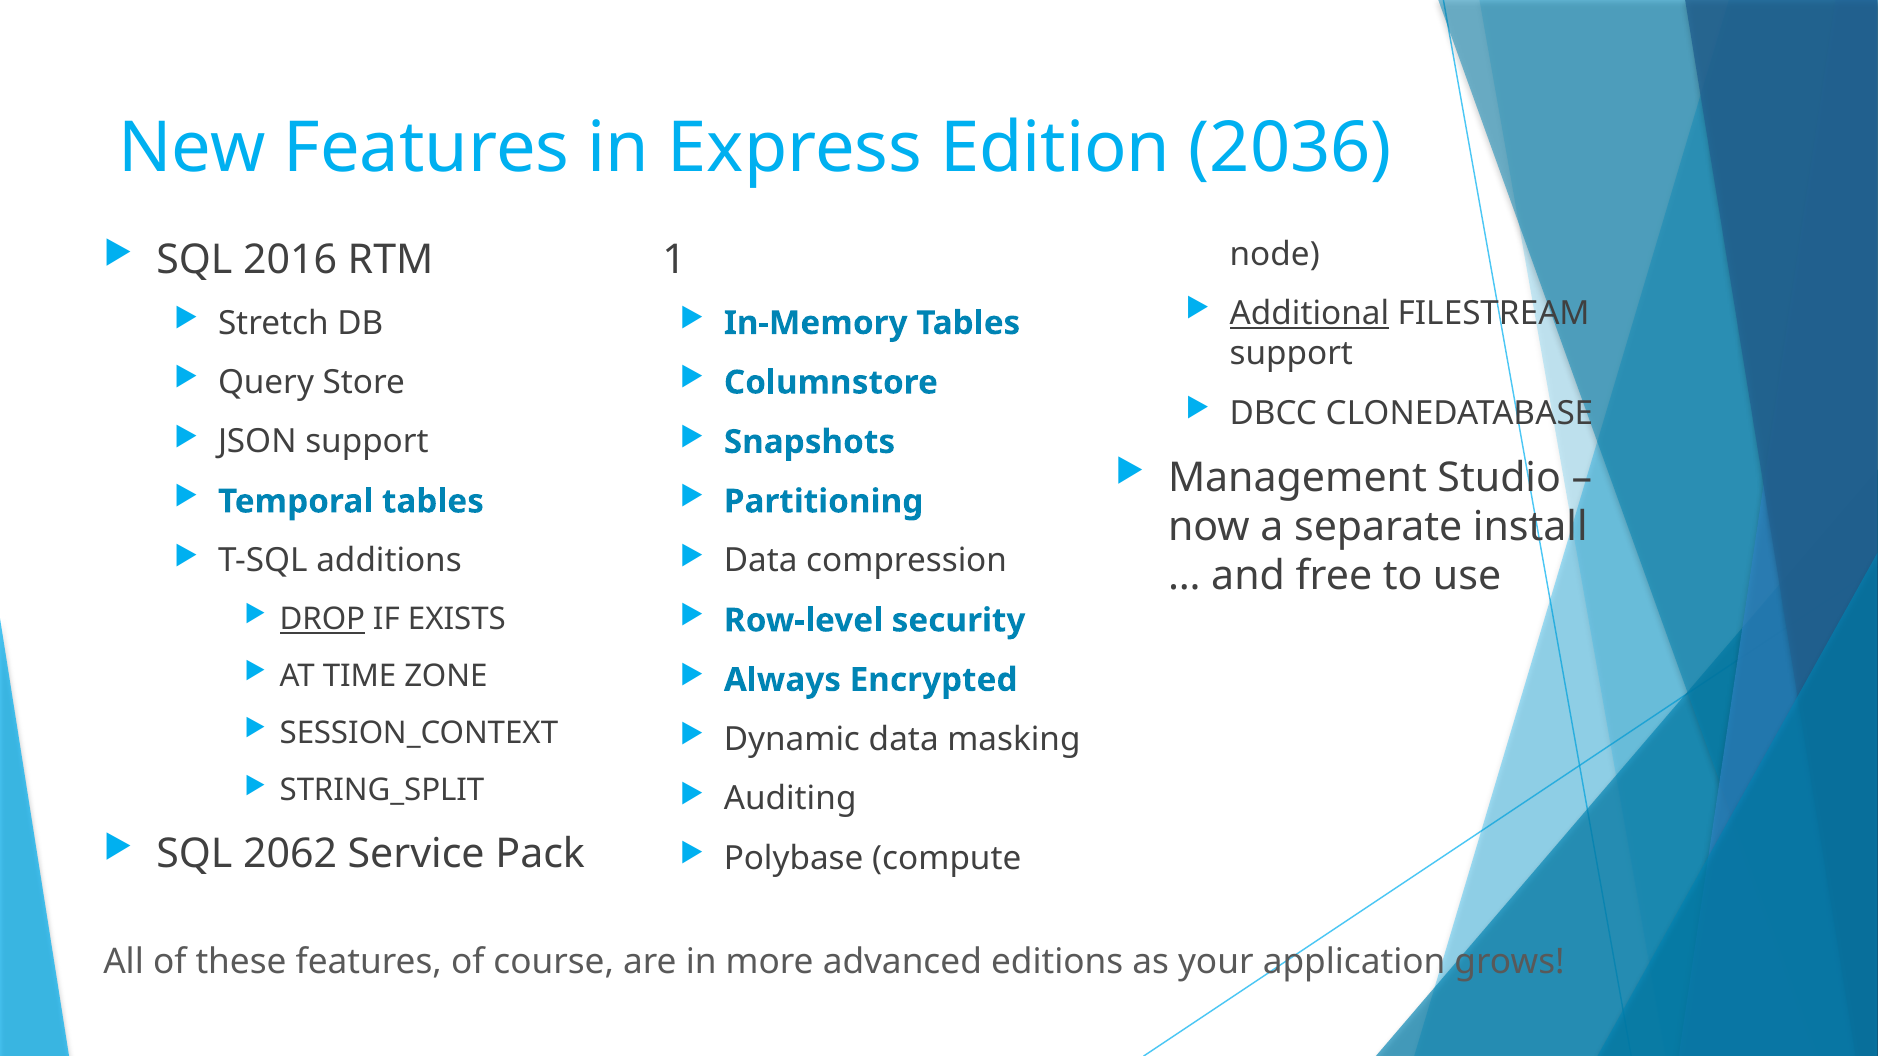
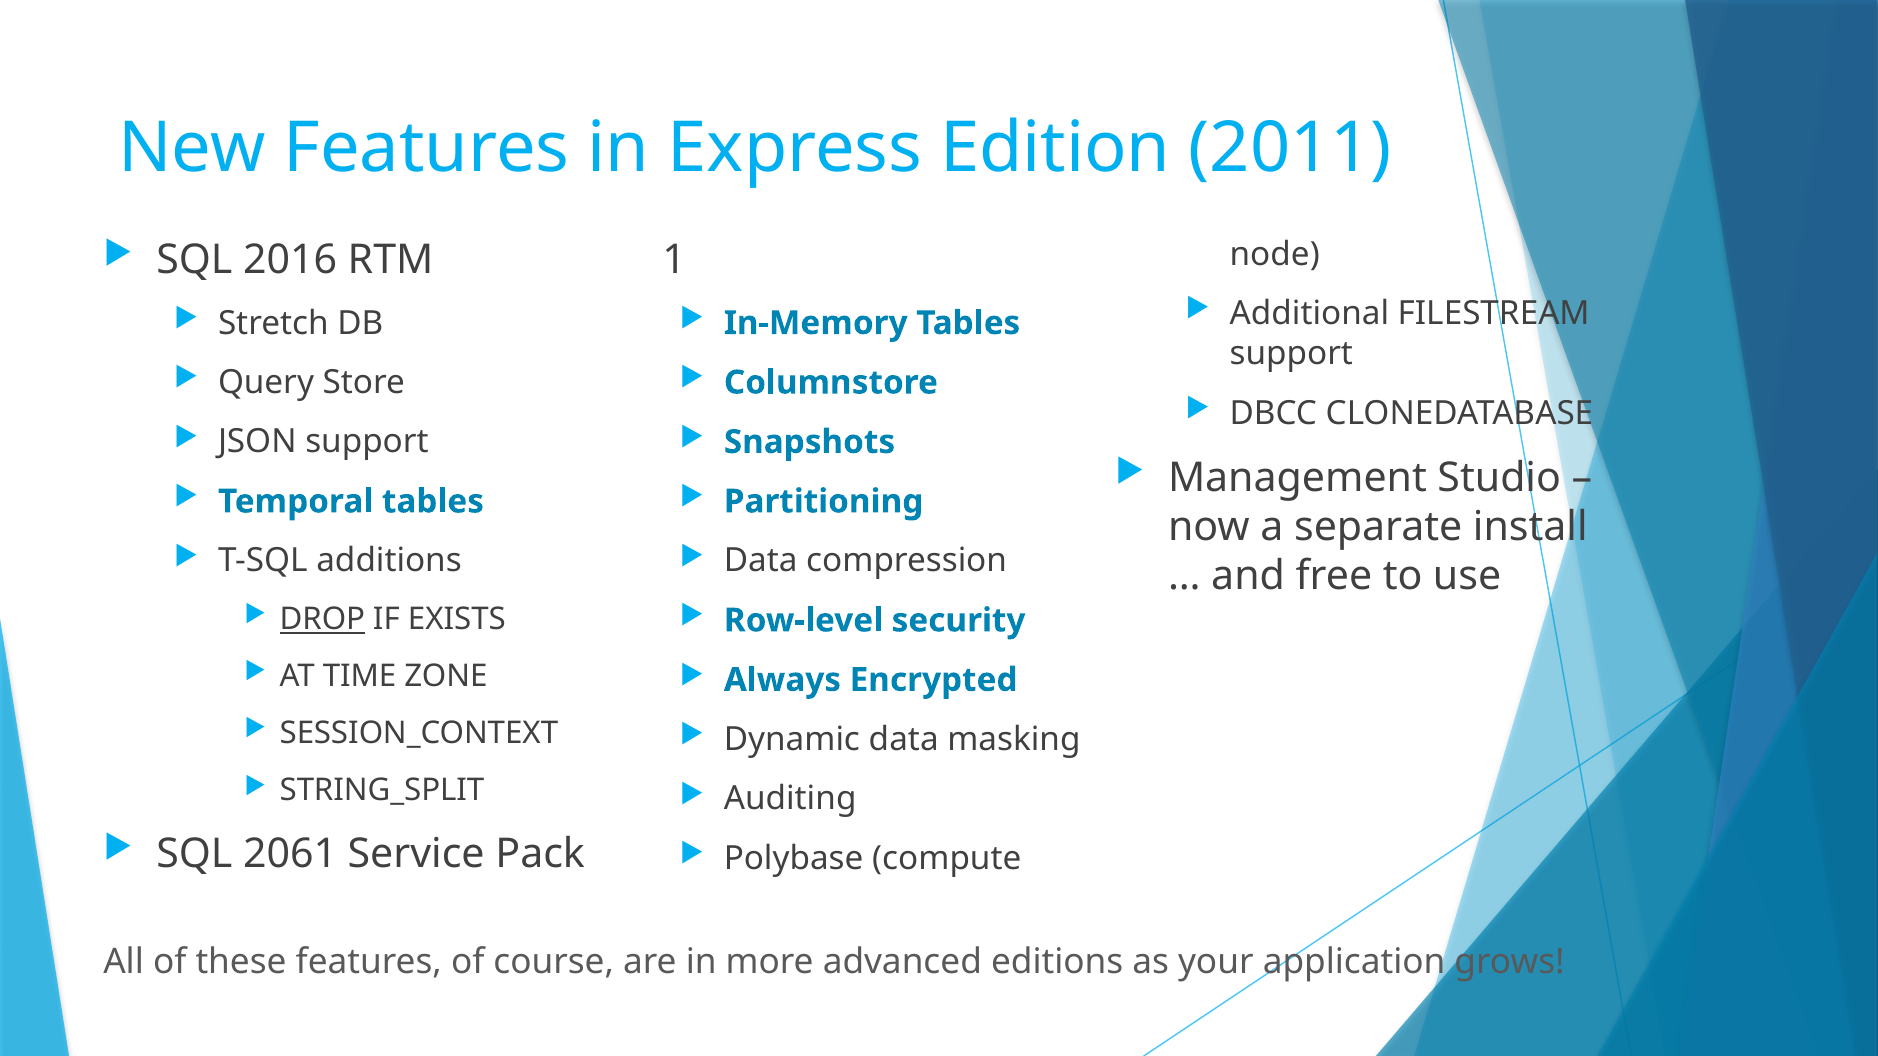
2036: 2036 -> 2011 (1290, 148)
Additional underline: present -> none (1309, 314)
2062: 2062 -> 2061 (290, 854)
